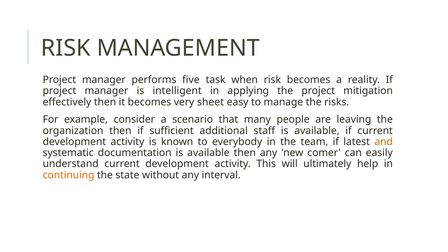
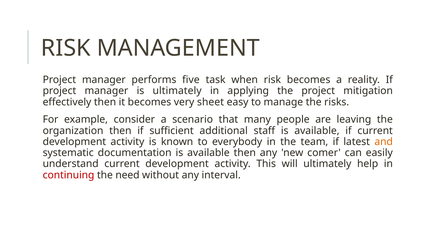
is intelligent: intelligent -> ultimately (177, 91)
continuing colour: orange -> red (69, 175)
state: state -> need (127, 175)
